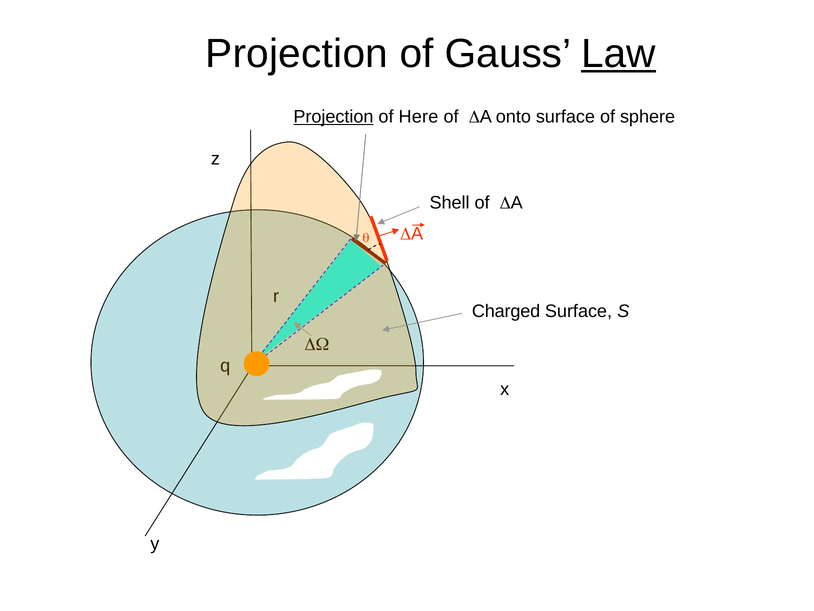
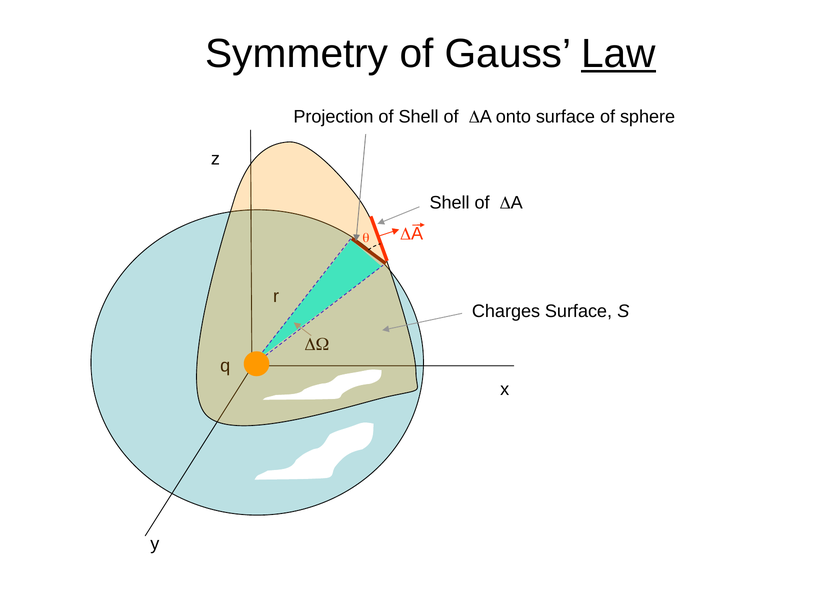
Projection: Projection -> Symmetry (297, 54)
Projection underline: present -> none (333, 116)
of Here: Here -> Shell (419, 116)
Charged: Charged -> Charges (506, 311)
